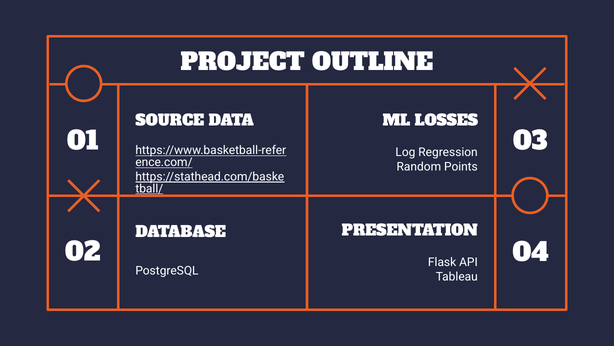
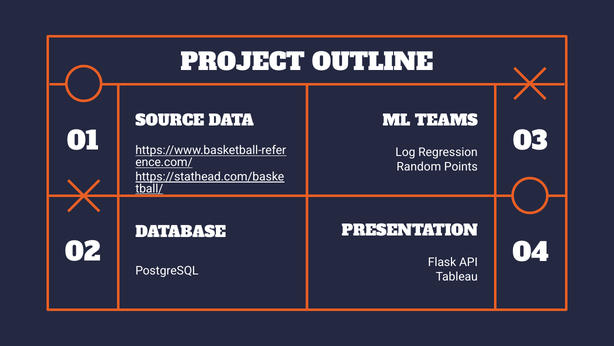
LOSSES: LOSSES -> TEAMS (446, 120)
